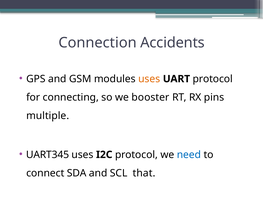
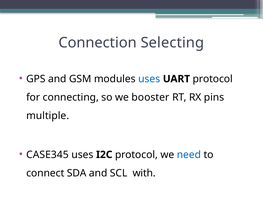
Accidents: Accidents -> Selecting (172, 43)
uses colour: orange -> blue (149, 79)
UART345: UART345 -> CASE345 (48, 155)
that: that -> with (144, 173)
